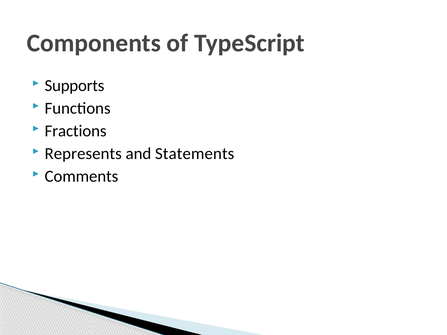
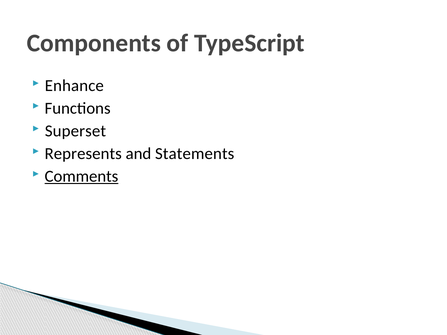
Supports: Supports -> Enhance (74, 86)
Fractions: Fractions -> Superset (75, 131)
Comments underline: none -> present (81, 176)
